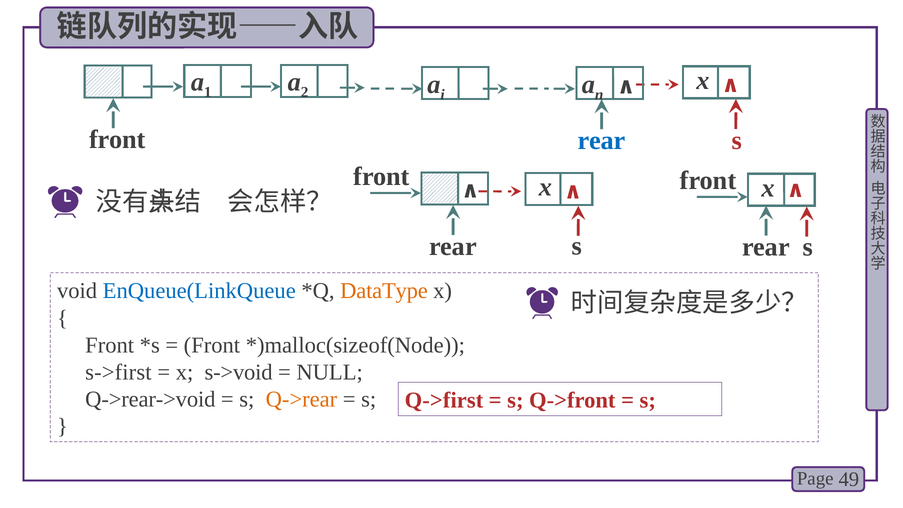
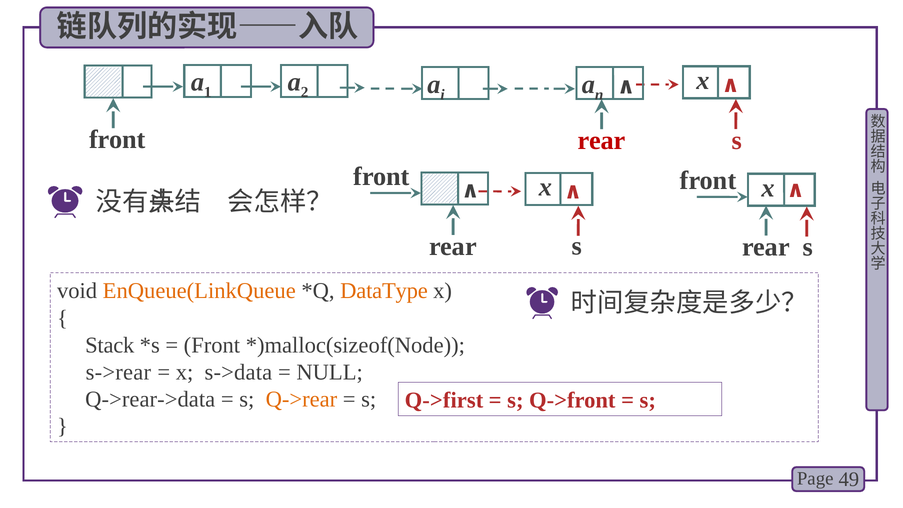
rear colour: blue -> red (601, 141)
EnQueue(LinkQueue colour: blue -> orange (199, 291)
Front: Front -> Stack (110, 345)
s->first: s->first -> s->rear (118, 372)
s->void: s->void -> s->data (238, 372)
Q->rear->void: Q->rear->void -> Q->rear->data (150, 399)
